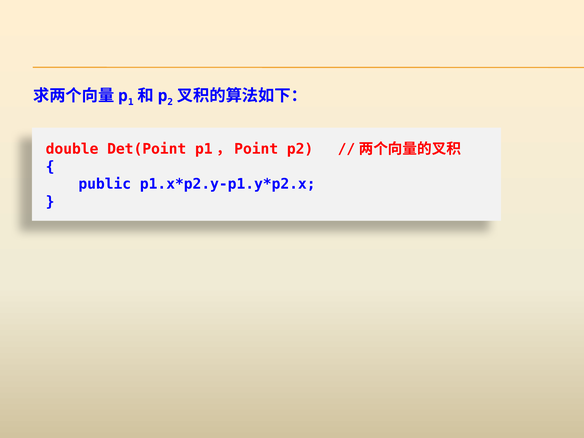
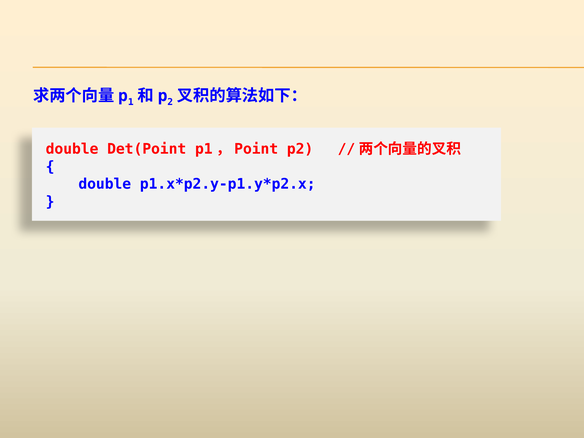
public: public -> double (105, 184)
